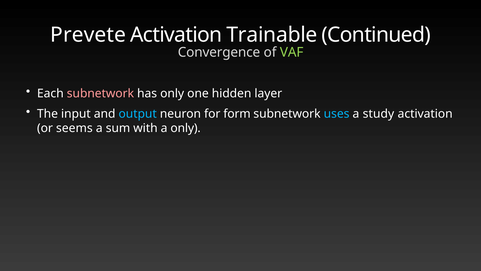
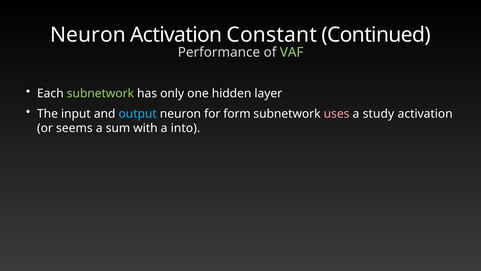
Prevete: Prevete -> Neuron (88, 35)
Trainable: Trainable -> Constant (272, 35)
Convergence: Convergence -> Performance (219, 52)
subnetwork colour: pink -> light green (100, 93)
uses colour: light blue -> pink (337, 114)
a only: only -> into (185, 128)
